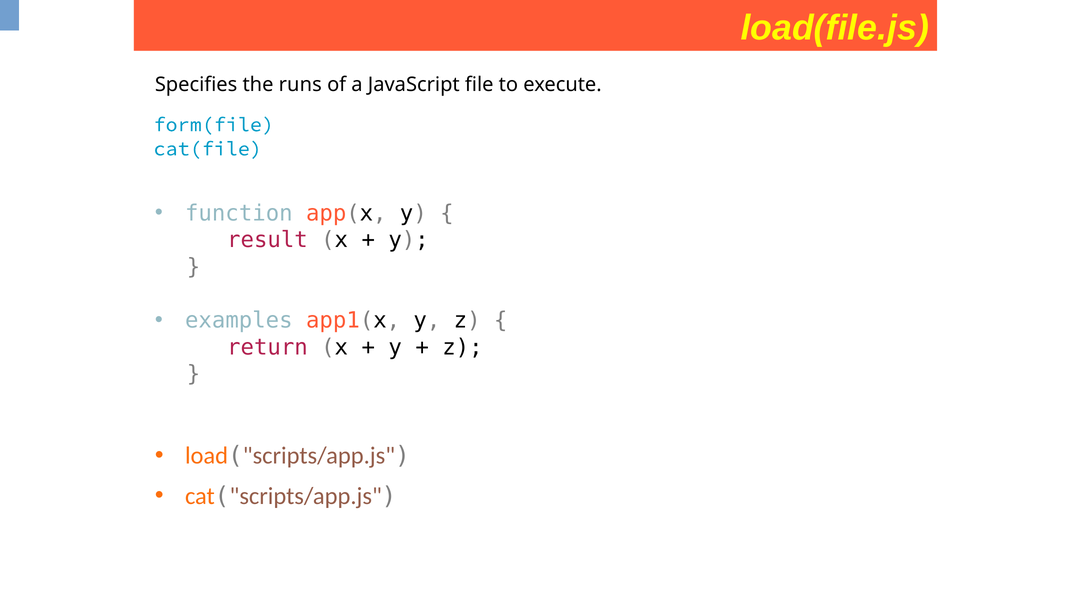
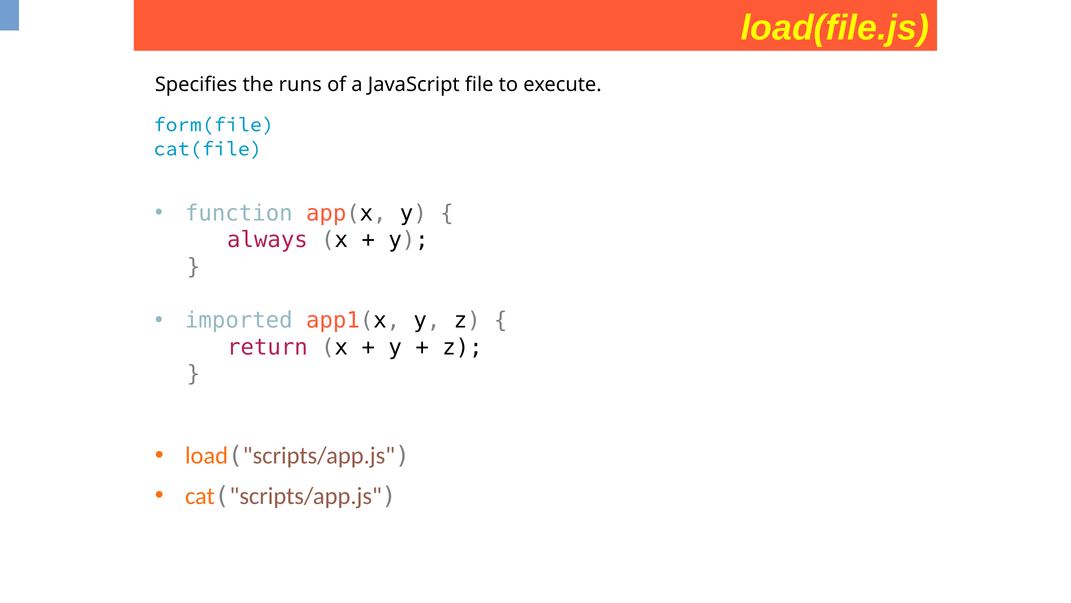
result: result -> always (267, 240)
examples: examples -> imported (239, 320)
